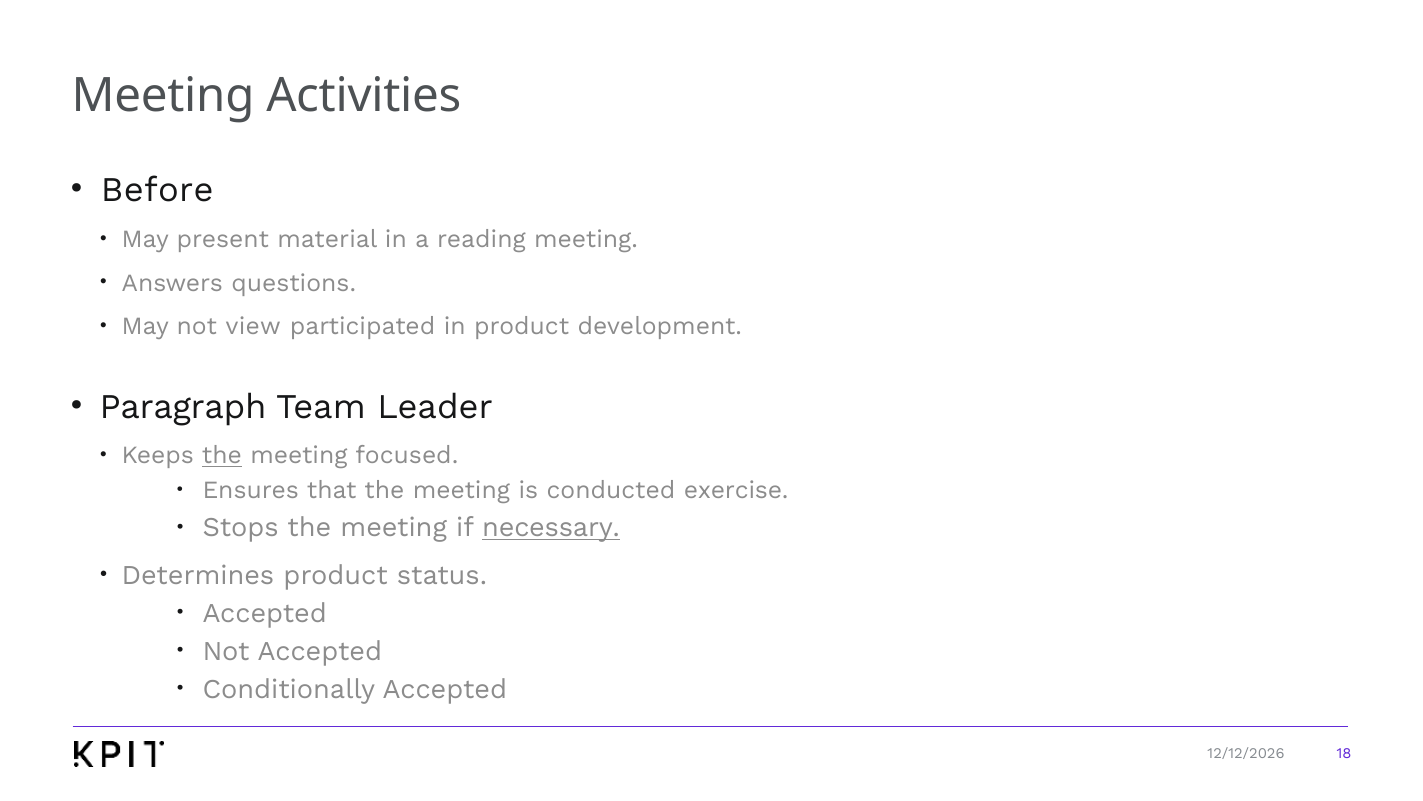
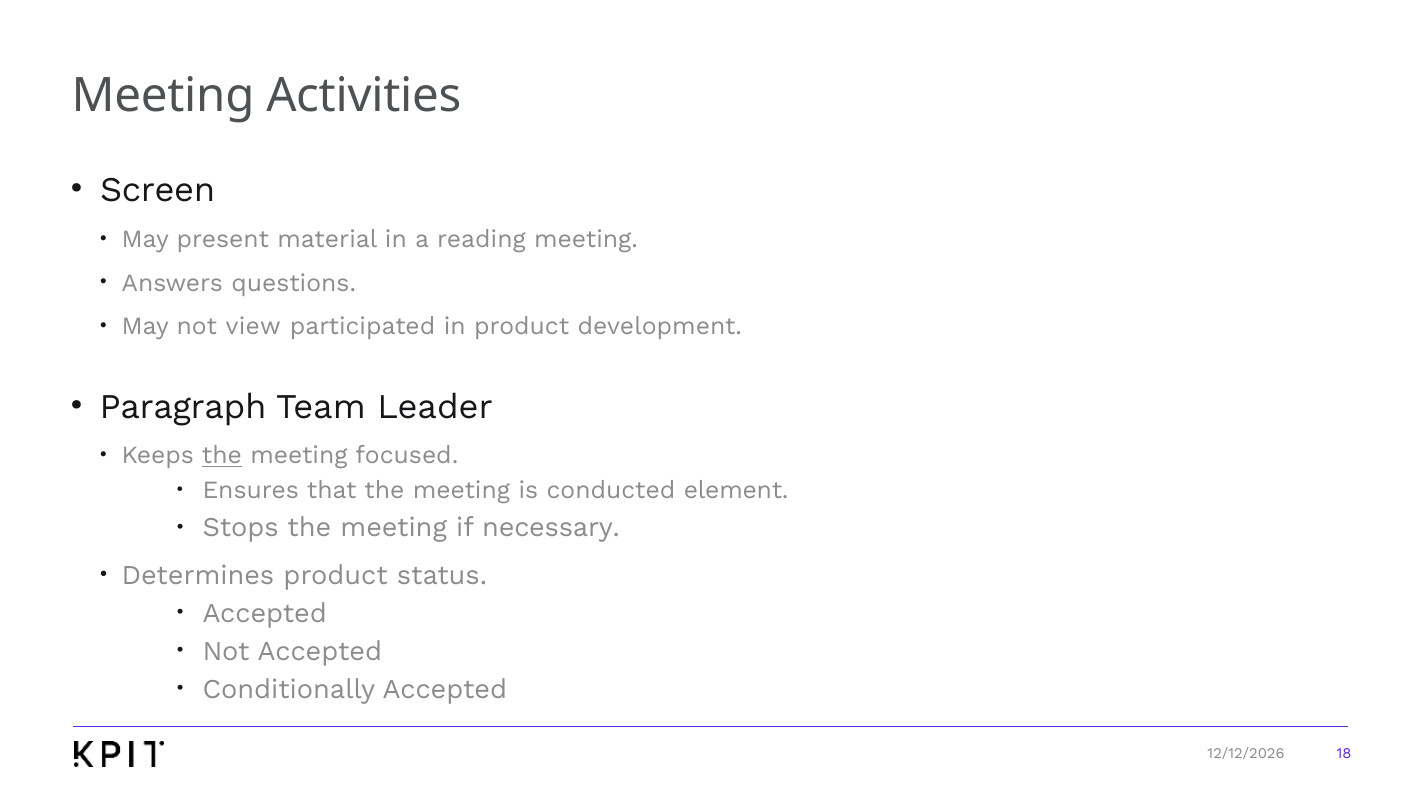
Before: Before -> Screen (158, 190)
exercise: exercise -> element (736, 490)
necessary underline: present -> none (551, 527)
